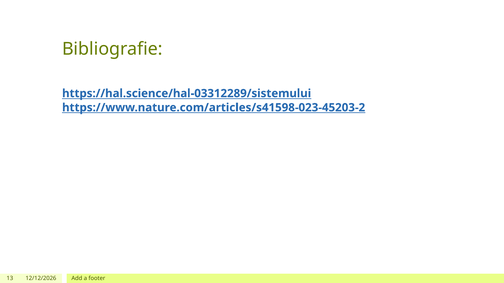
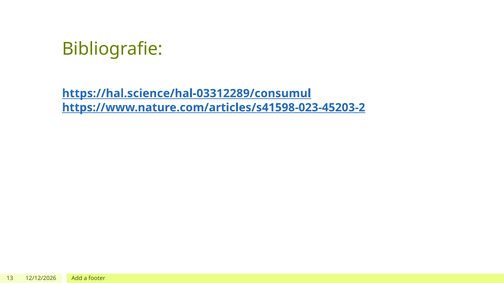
https://hal.science/hal-03312289/sistemului: https://hal.science/hal-03312289/sistemului -> https://hal.science/hal-03312289/consumul (187, 94)
